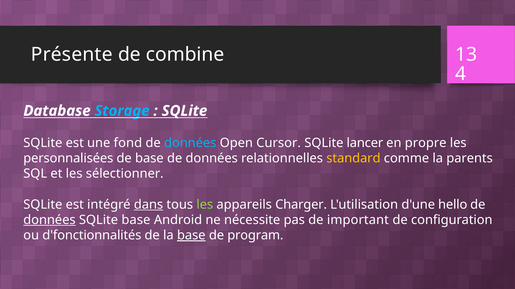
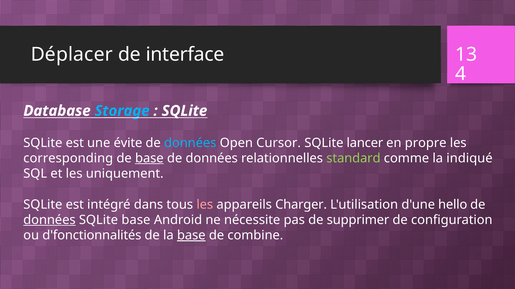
Présente: Présente -> Déplacer (72, 55)
combine: combine -> interface (185, 55)
fond: fond -> évite (128, 143)
personnalisées: personnalisées -> corresponding (68, 159)
base underline: none -> present (149, 159)
standard colour: yellow -> light green (353, 159)
parents: parents -> indiqué (469, 159)
sélectionner: sélectionner -> uniquement (125, 174)
dans underline: present -> none (149, 205)
les colour: light green -> pink (205, 205)
important: important -> supprimer (358, 220)
program: program -> combine (255, 236)
